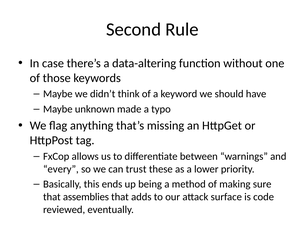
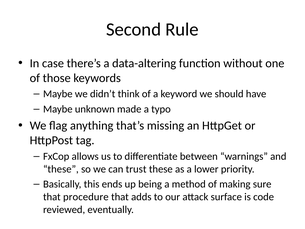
every: every -> these (61, 169)
assemblies: assemblies -> procedure (86, 197)
